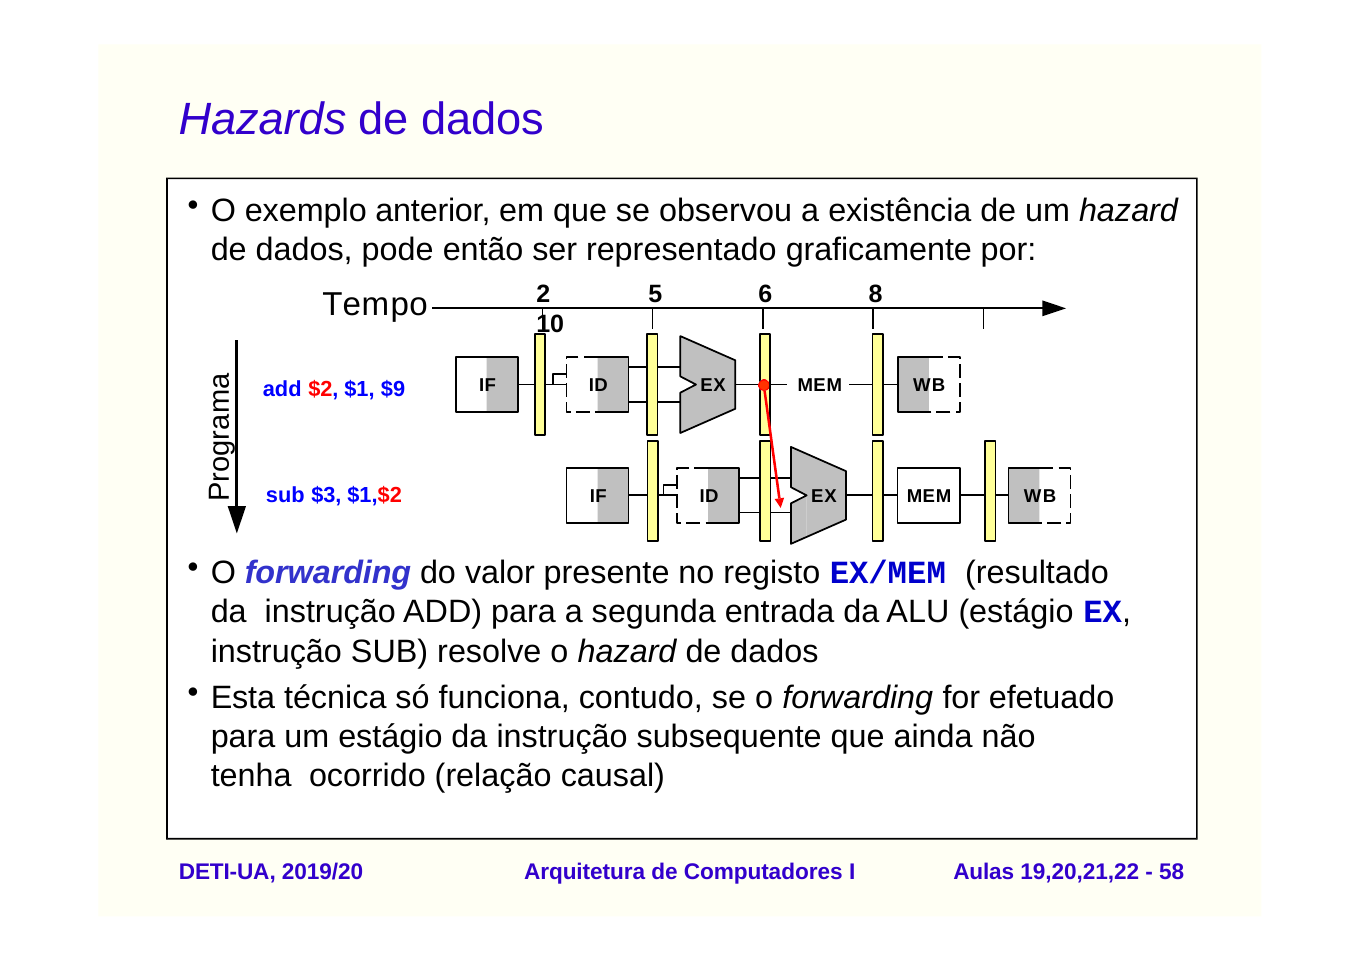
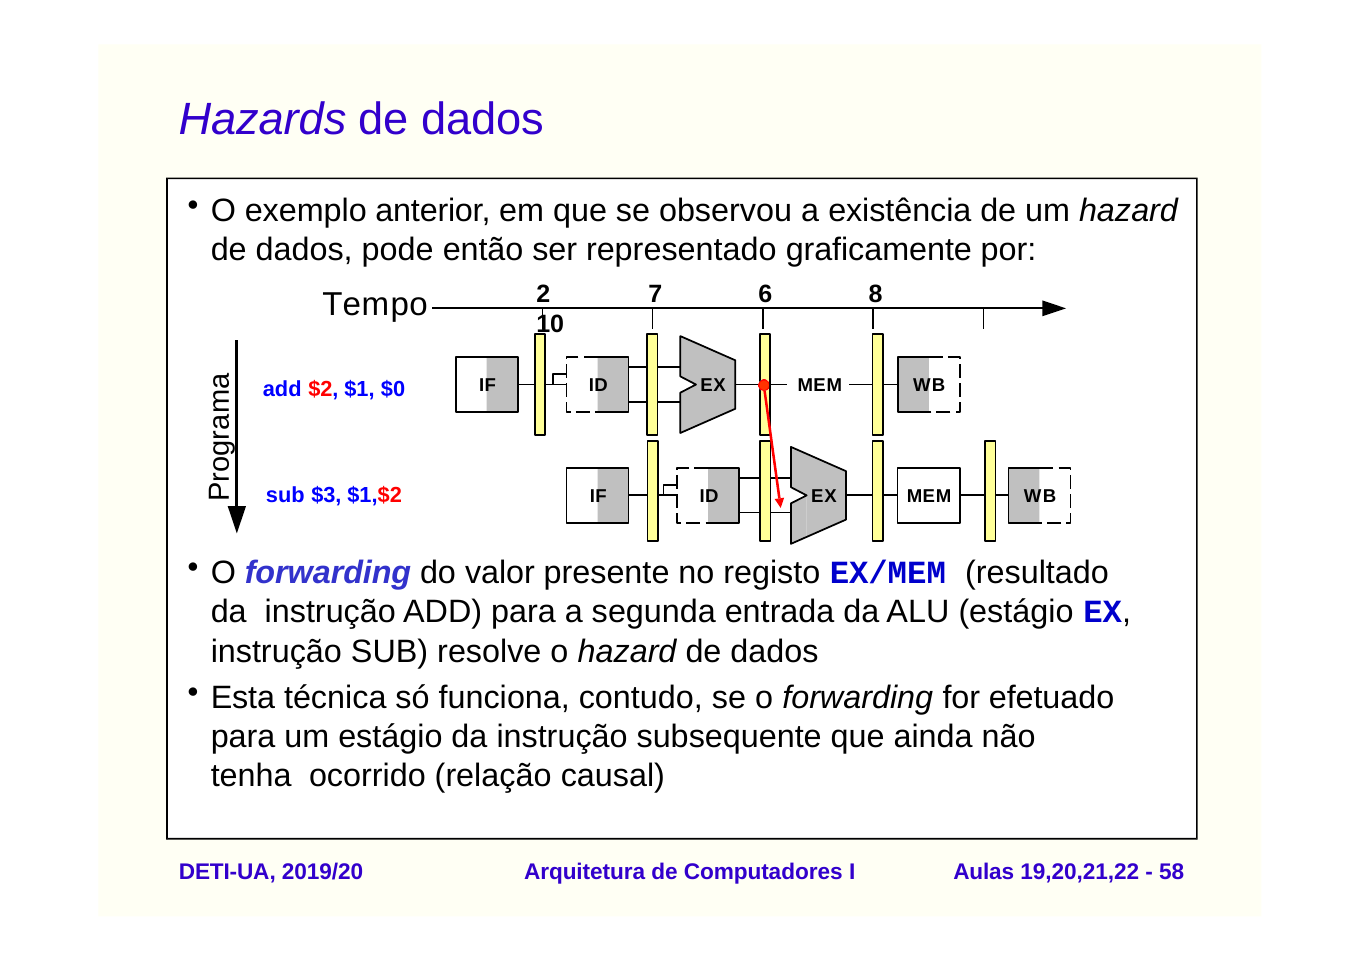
5: 5 -> 7 (655, 294)
$9: $9 -> $0 (393, 389)
